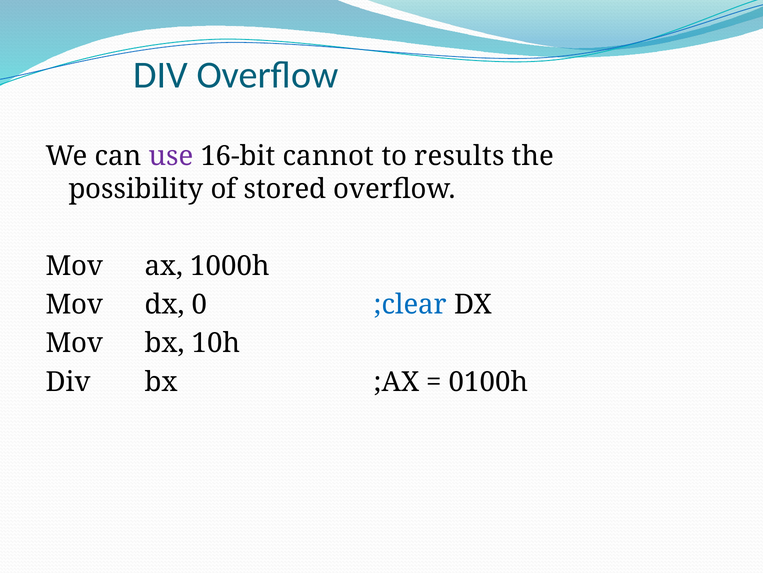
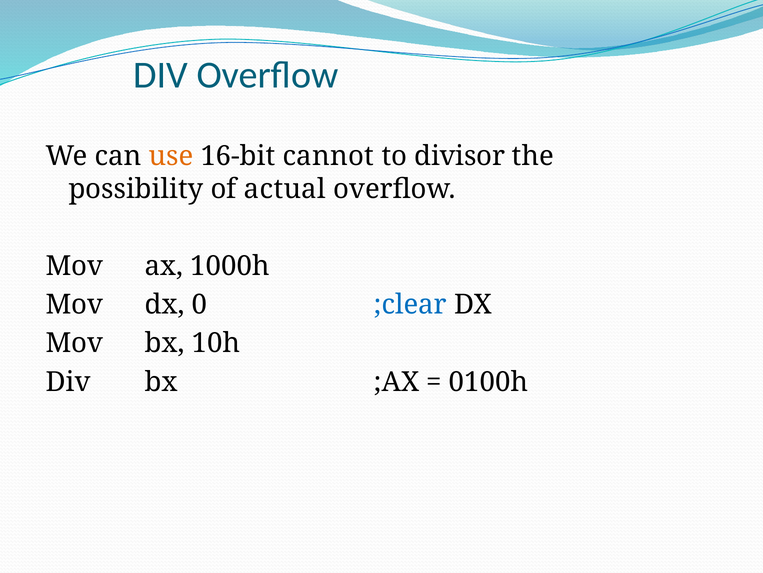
use colour: purple -> orange (171, 156)
results: results -> divisor (460, 156)
stored: stored -> actual (285, 189)
